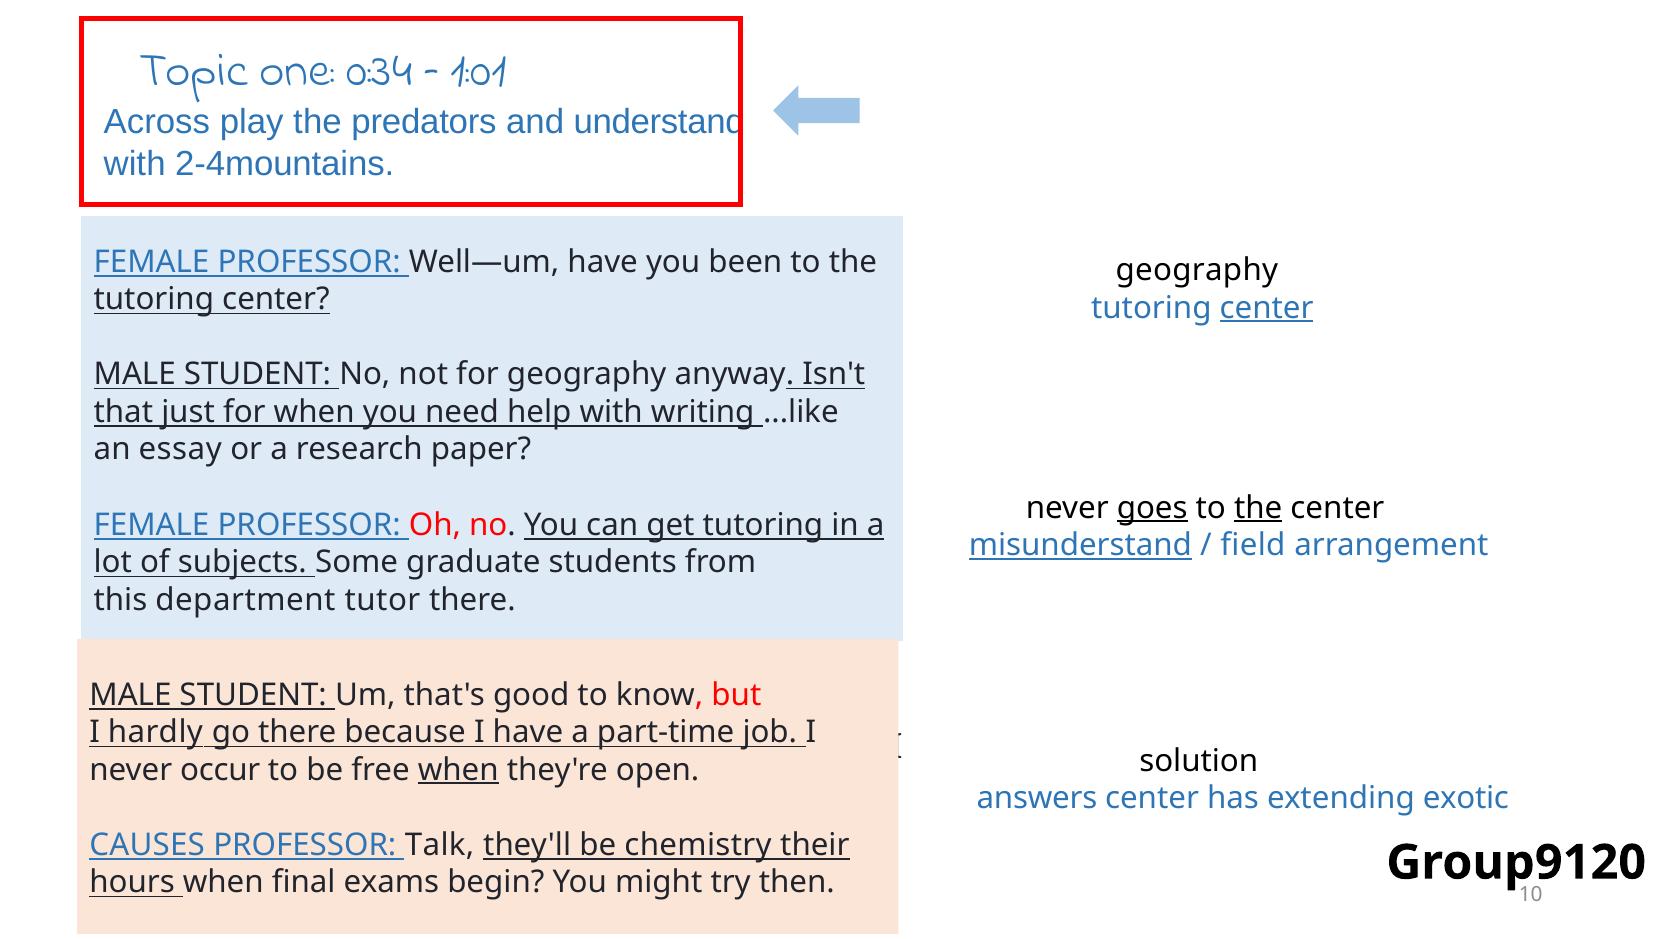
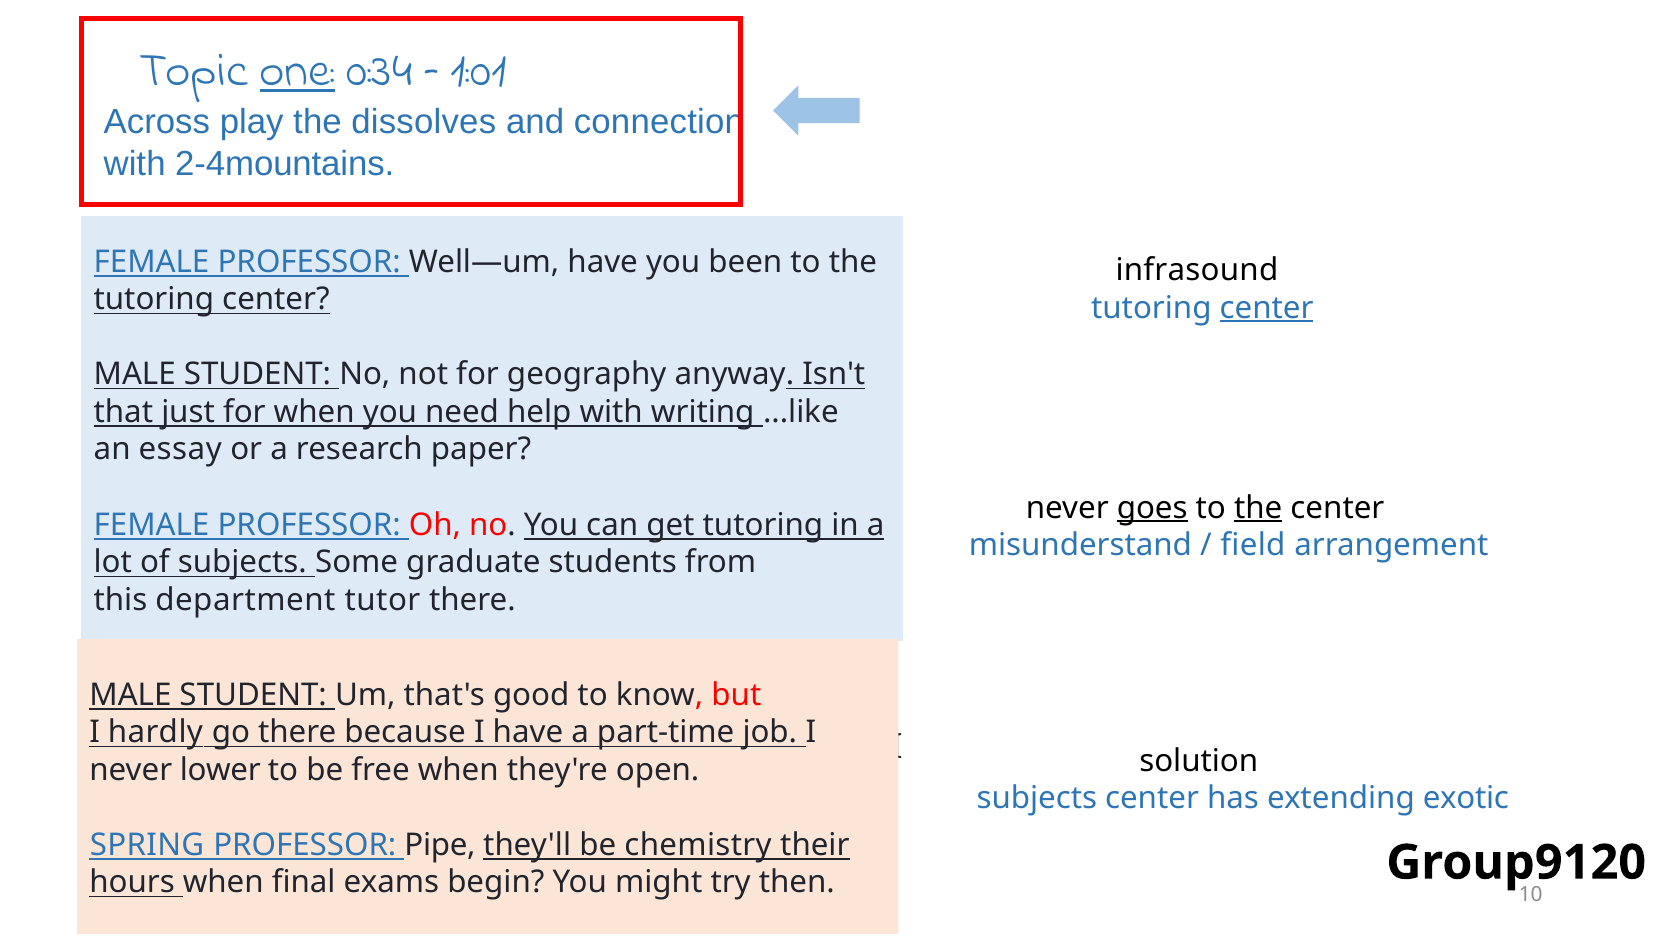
one underline: none -> present (297, 69)
predators: predators -> dissolves (424, 122)
understand: understand -> connection (659, 122)
geography: geography -> infrasound (1197, 270)
misunderstand underline: present -> none (1080, 546)
occur: occur -> lower (220, 770)
when underline: present -> none (458, 770)
answers: answers -> subjects (1037, 799)
CAUSES: CAUSES -> SPRING (147, 845)
Talk: Talk -> Pipe (440, 845)
